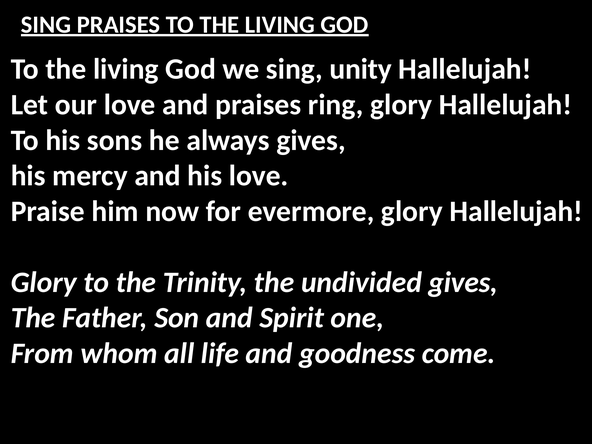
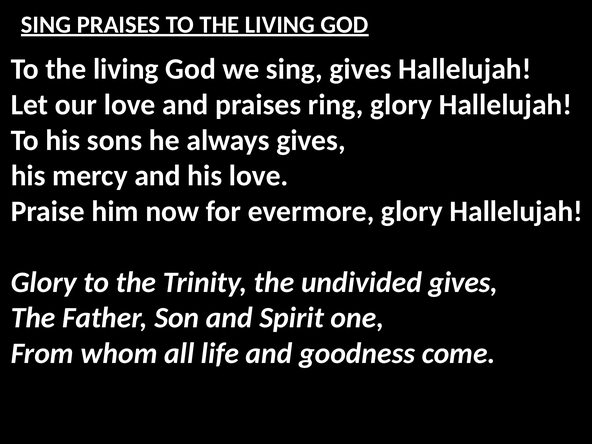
sing unity: unity -> gives (361, 69)
